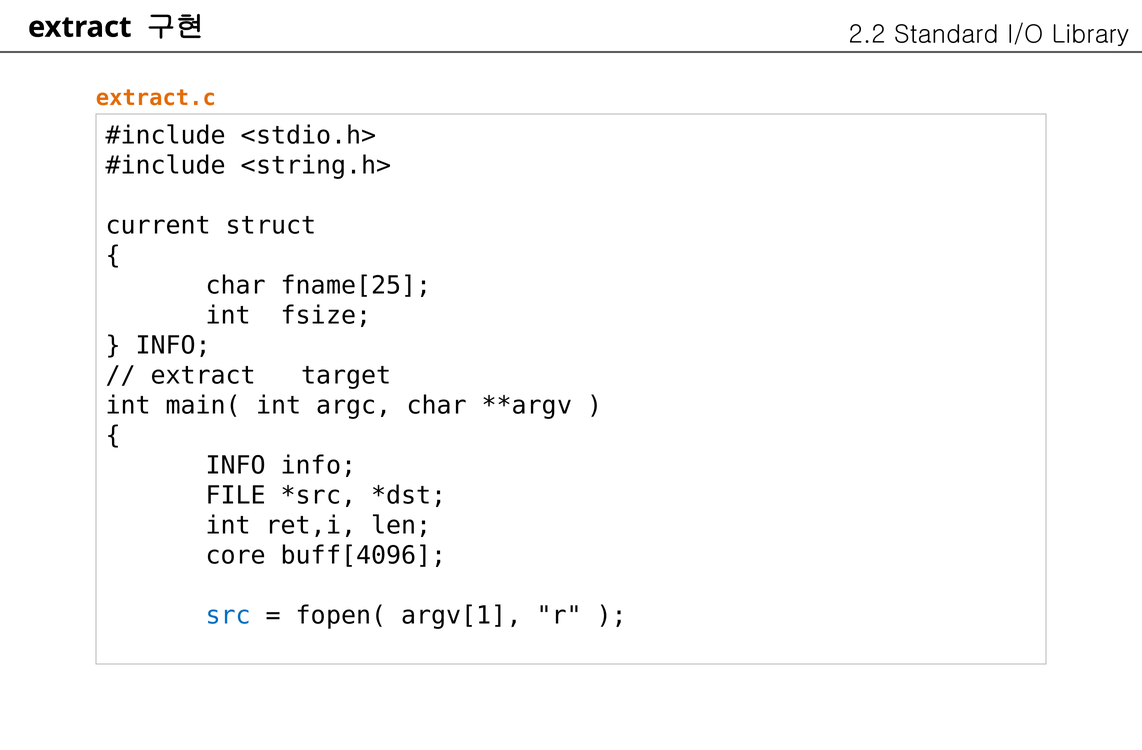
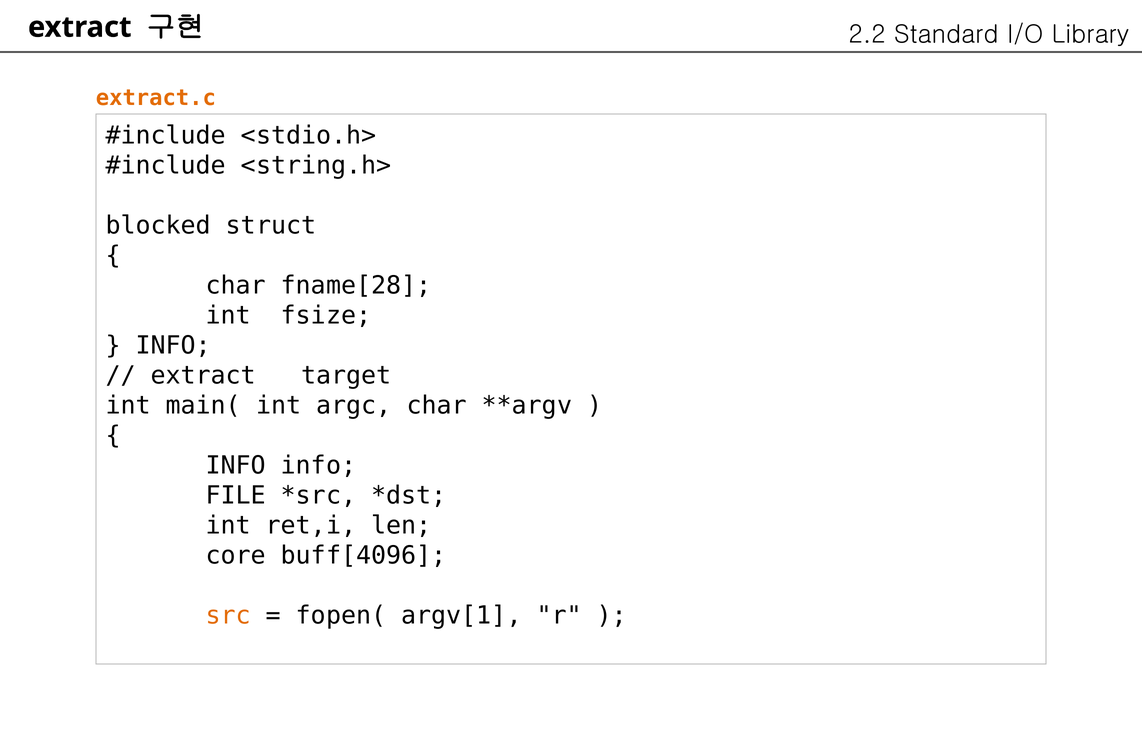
current: current -> blocked (158, 226)
fname[25: fname[25 -> fname[28 (356, 286)
src colour: blue -> orange (228, 616)
